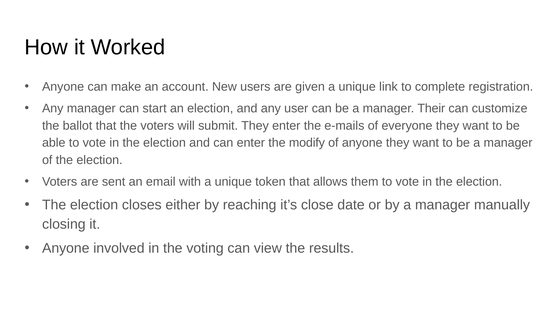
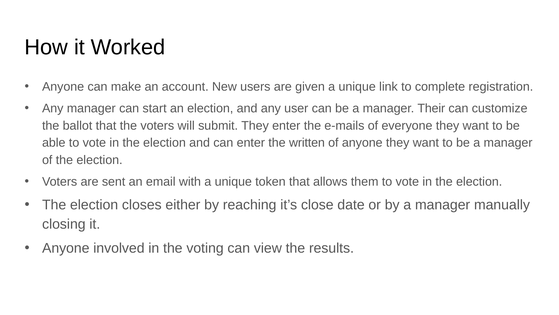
modify: modify -> written (307, 143)
